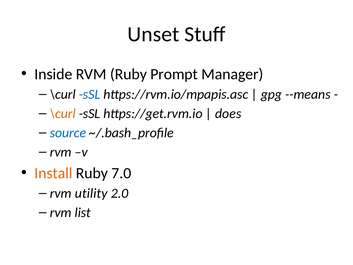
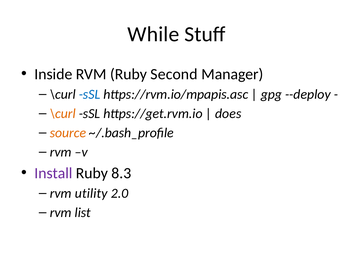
Unset: Unset -> While (153, 34)
Prompt: Prompt -> Second (174, 74)
--means: --means -> --deploy (308, 94)
source colour: blue -> orange (68, 133)
Install colour: orange -> purple (53, 173)
7.0: 7.0 -> 8.3 (121, 173)
